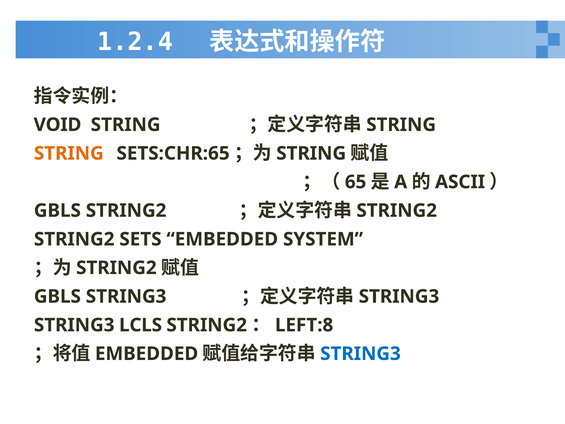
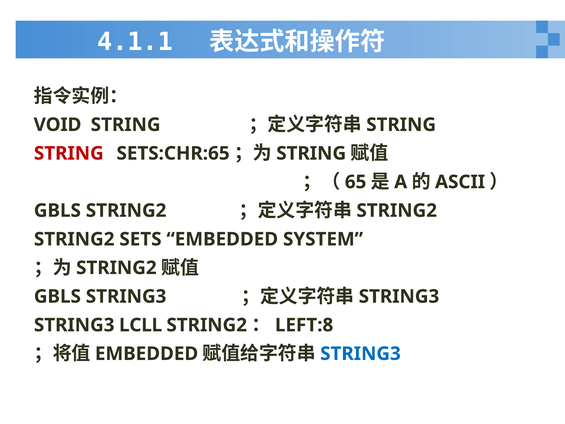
1.2.4: 1.2.4 -> 4.1.1 (135, 42)
STRING colour: orange -> red (69, 153)
LCLS: LCLS -> LCLL (141, 325)
